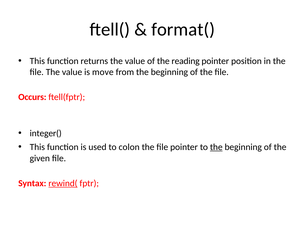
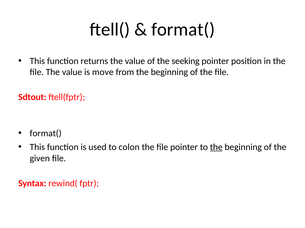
reading: reading -> seeking (186, 61)
Occurs: Occurs -> Sdtout (32, 97)
integer(: integer( -> format( (46, 134)
rewind( underline: present -> none (63, 184)
